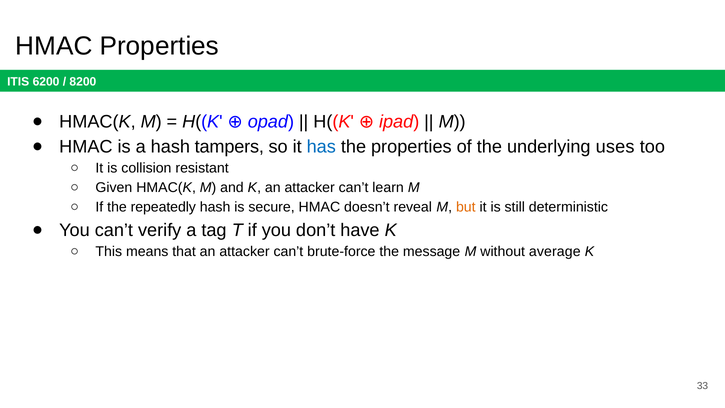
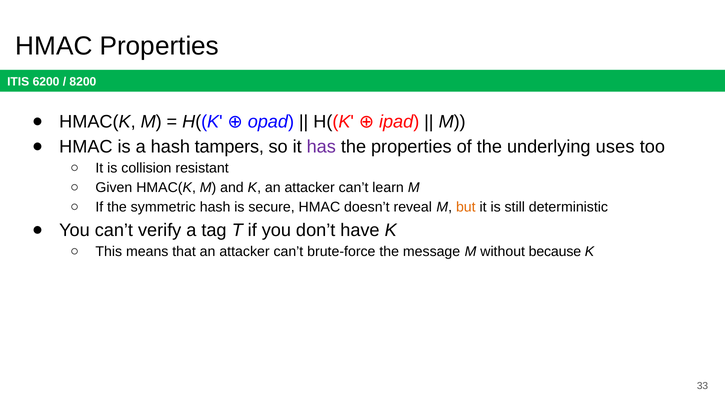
has colour: blue -> purple (321, 146)
repeatedly: repeatedly -> symmetric (163, 207)
average: average -> because (555, 252)
